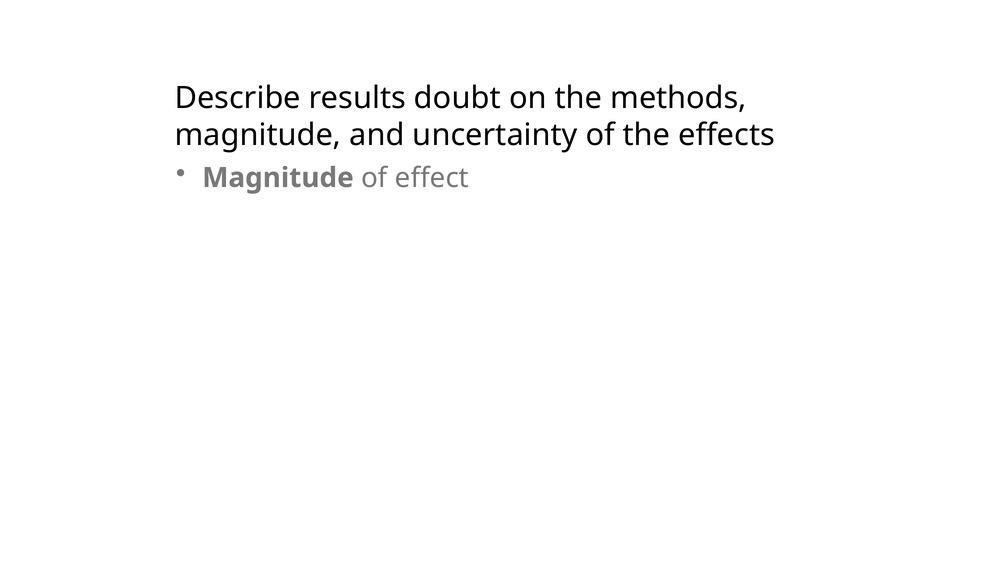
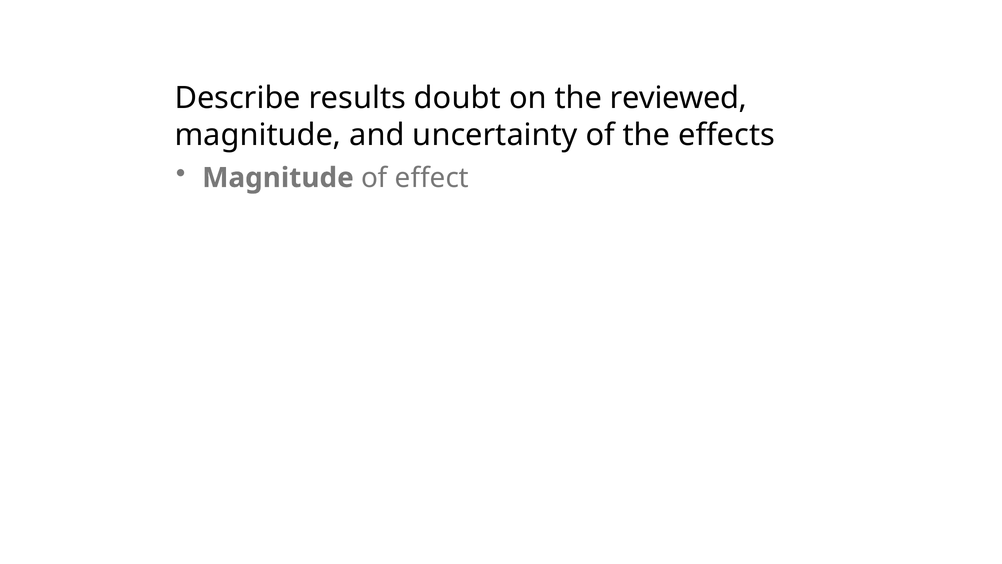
methods: methods -> reviewed (679, 98)
